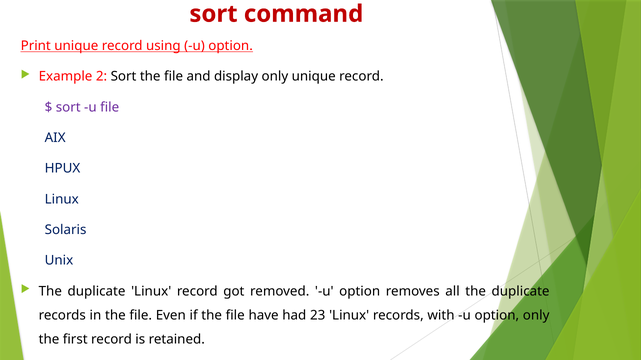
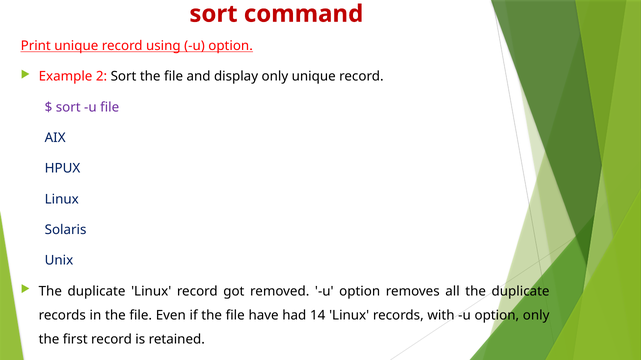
23: 23 -> 14 (318, 316)
